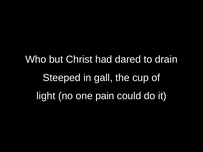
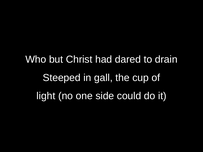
pain: pain -> side (105, 96)
